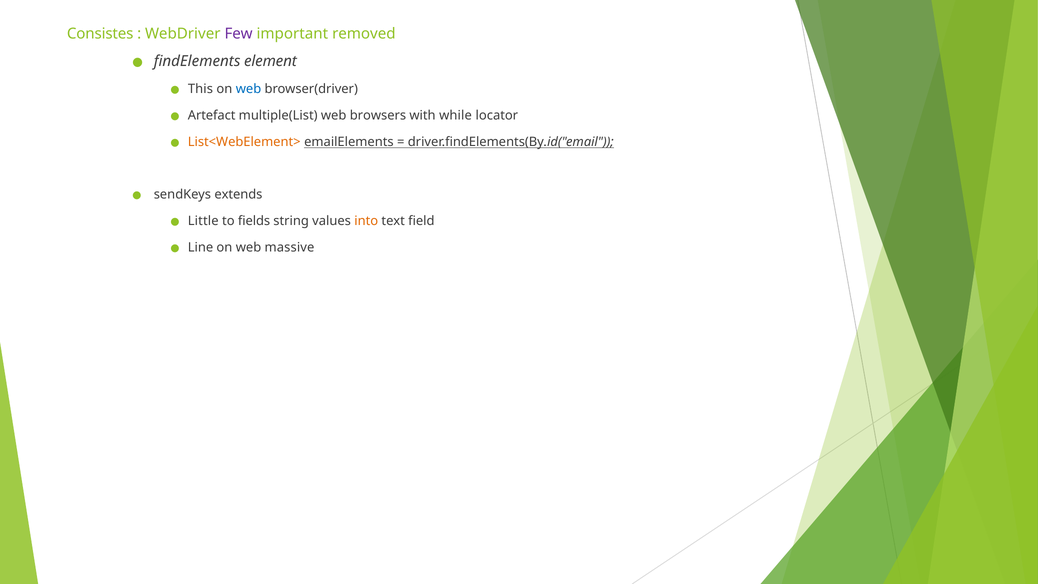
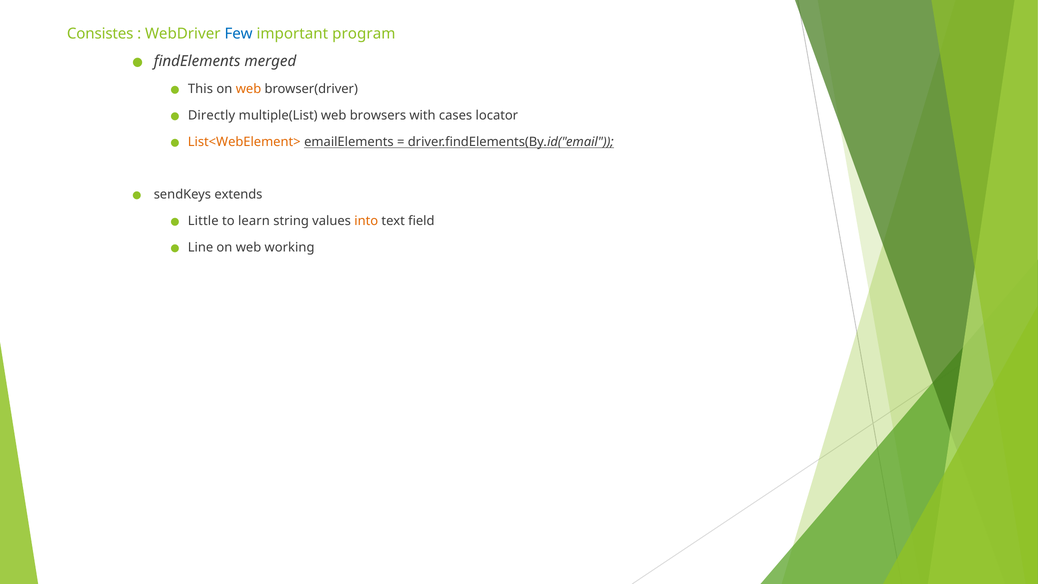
Few colour: purple -> blue (239, 34)
removed: removed -> program (364, 34)
element: element -> merged (270, 61)
web colour: blue -> orange (248, 89)
Artefact: Artefact -> Directly (212, 115)
while: while -> cases (456, 115)
fields: fields -> learn (254, 221)
massive: massive -> working (290, 247)
